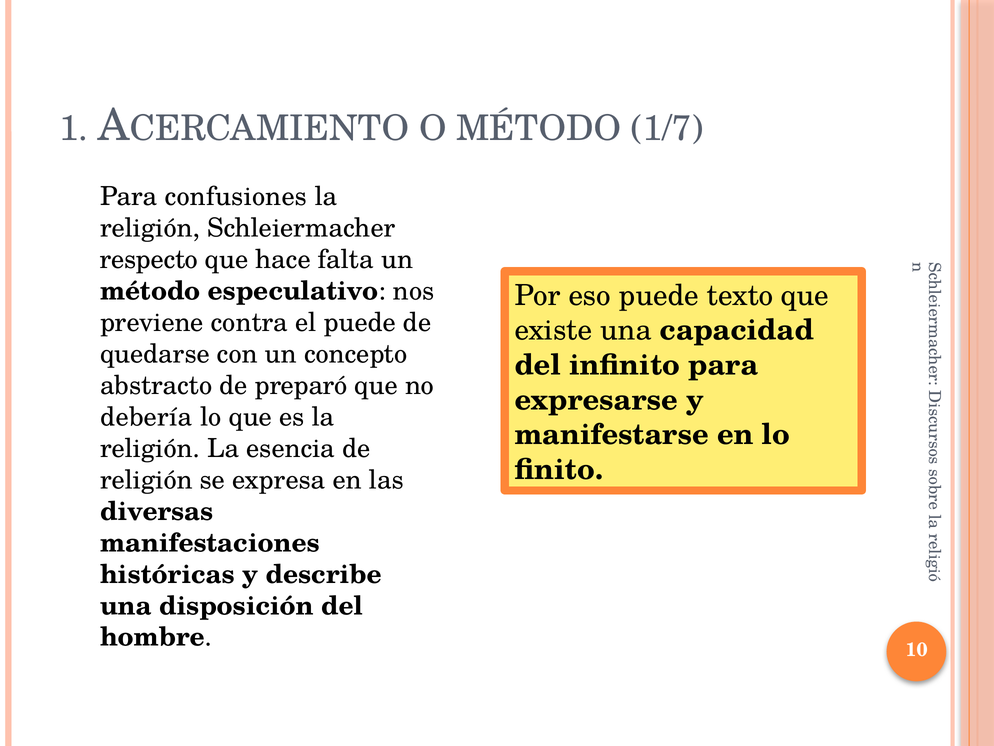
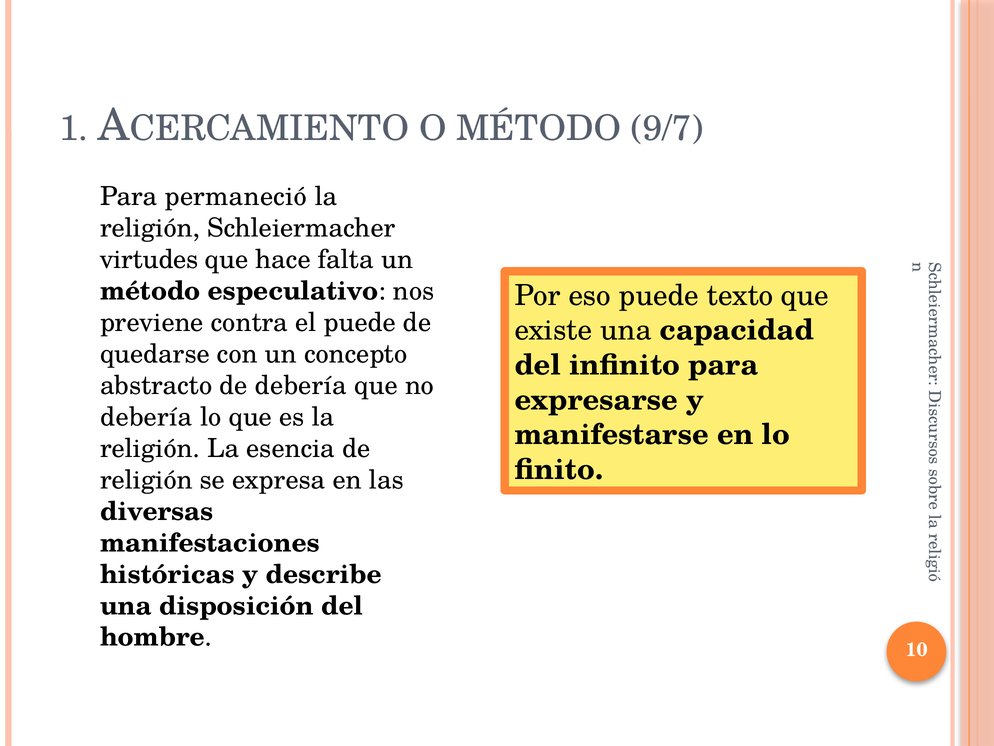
1/7: 1/7 -> 9/7 (667, 129)
confusiones: confusiones -> permaneció (236, 196)
respecto: respecto -> virtudes (149, 259)
de preparó: preparó -> debería (301, 385)
